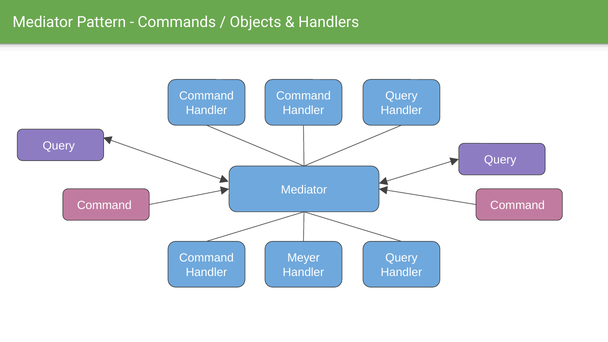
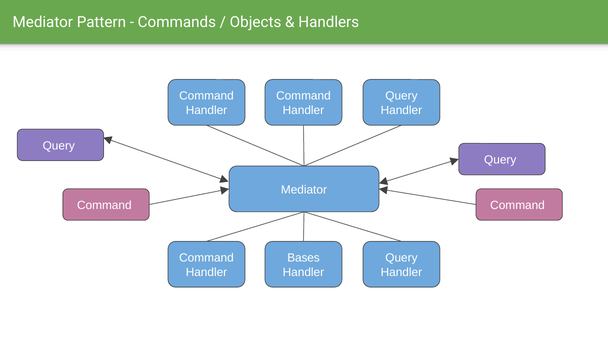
Meyer: Meyer -> Bases (304, 258)
